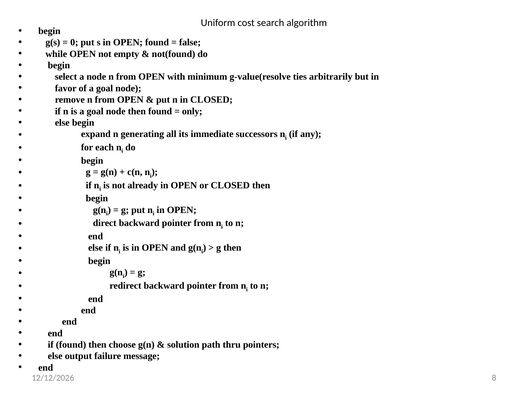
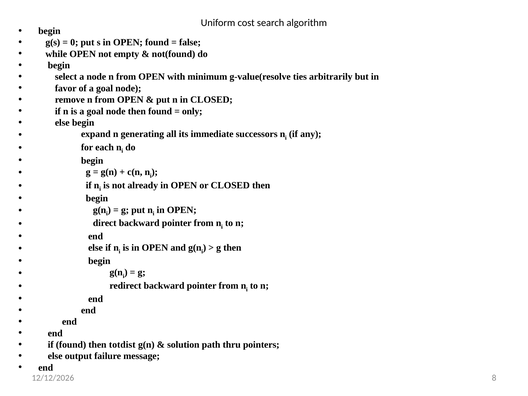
choose: choose -> totdist (122, 345)
